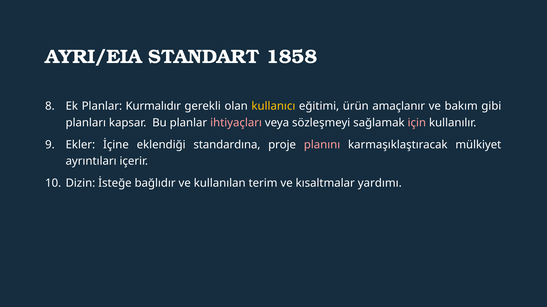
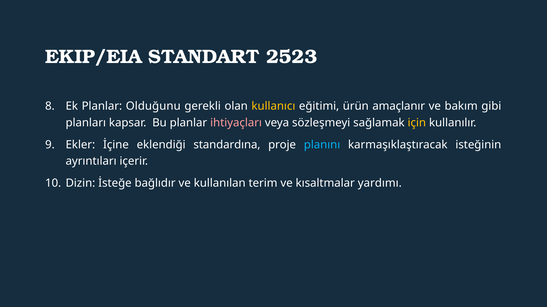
AYRI/EIA: AYRI/EIA -> EKIP/EIA (93, 57)
1858: 1858 -> 2523 (292, 57)
Kurmalıdır: Kurmalıdır -> Olduğunu (153, 106)
için colour: pink -> yellow (417, 123)
planını colour: pink -> light blue (322, 145)
mülkiyet: mülkiyet -> isteğinin (478, 145)
